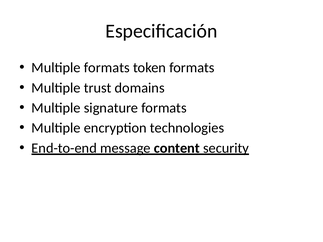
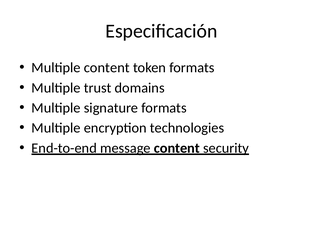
Multiple formats: formats -> content (107, 68)
